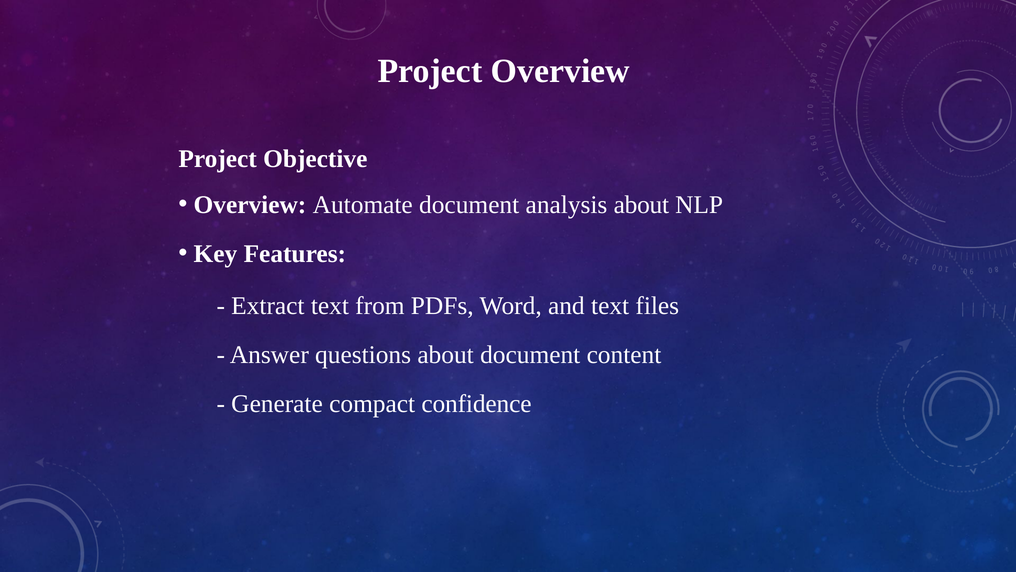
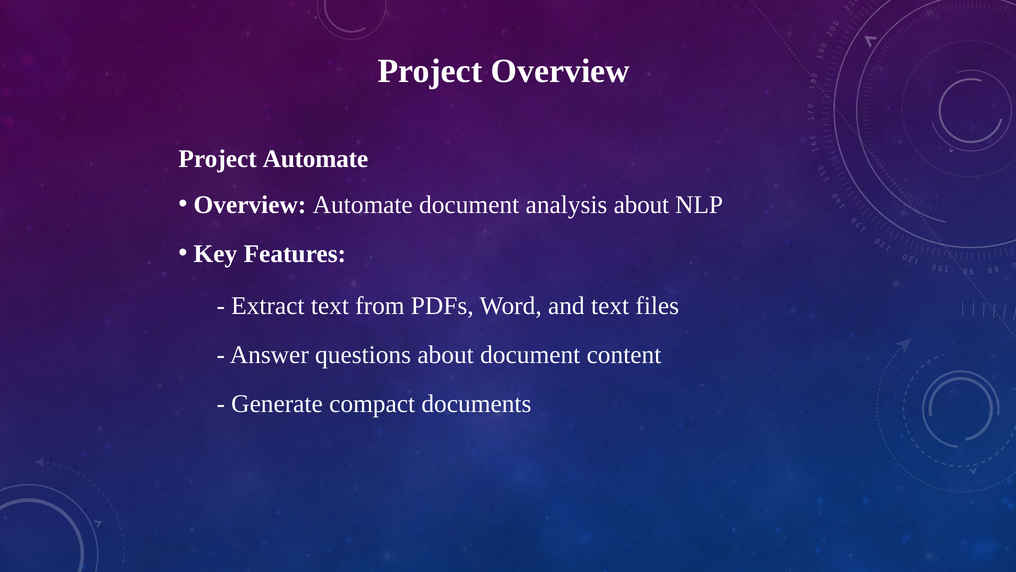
Project Objective: Objective -> Automate (315, 159)
confidence: confidence -> documents (476, 403)
